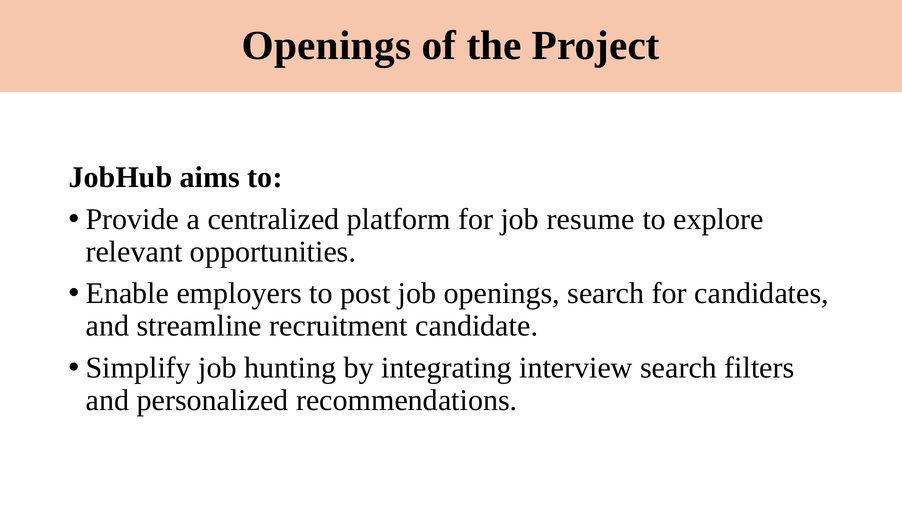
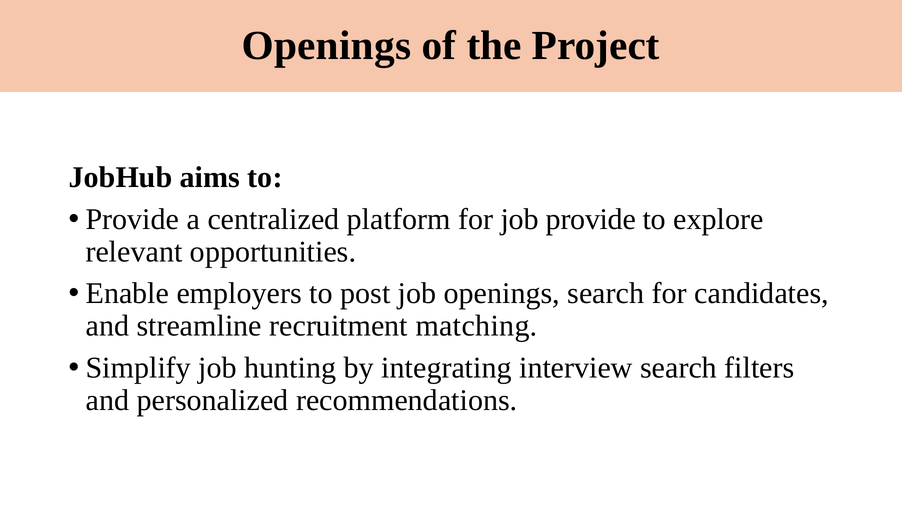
job resume: resume -> provide (591, 219)
candidate: candidate -> matching (477, 326)
